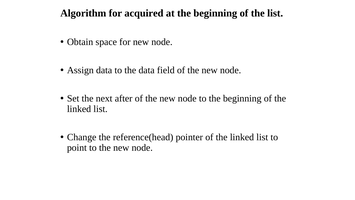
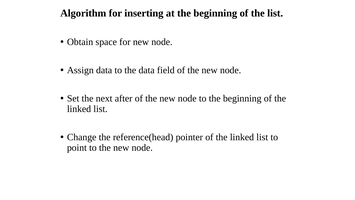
acquired: acquired -> inserting (144, 13)
